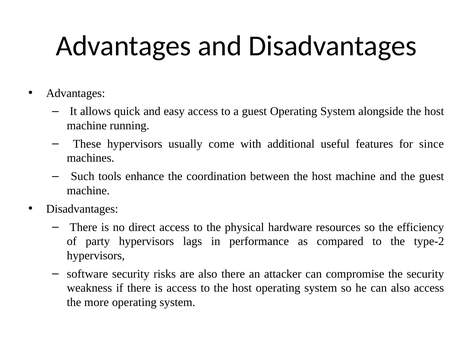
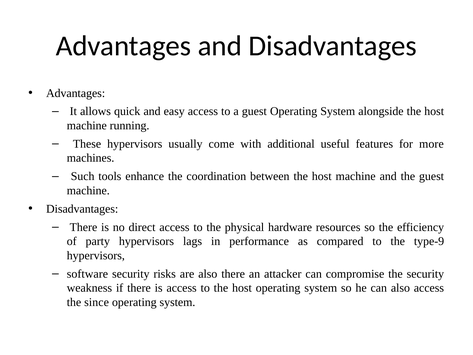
since: since -> more (431, 144)
type-2: type-2 -> type-9 (429, 241)
more: more -> since (97, 302)
